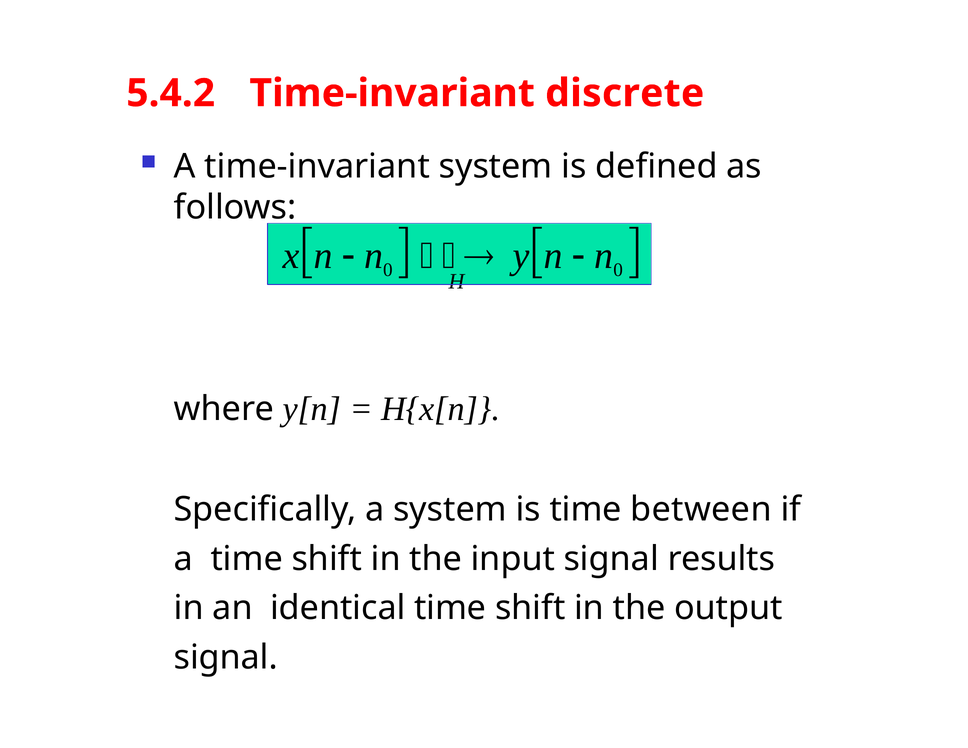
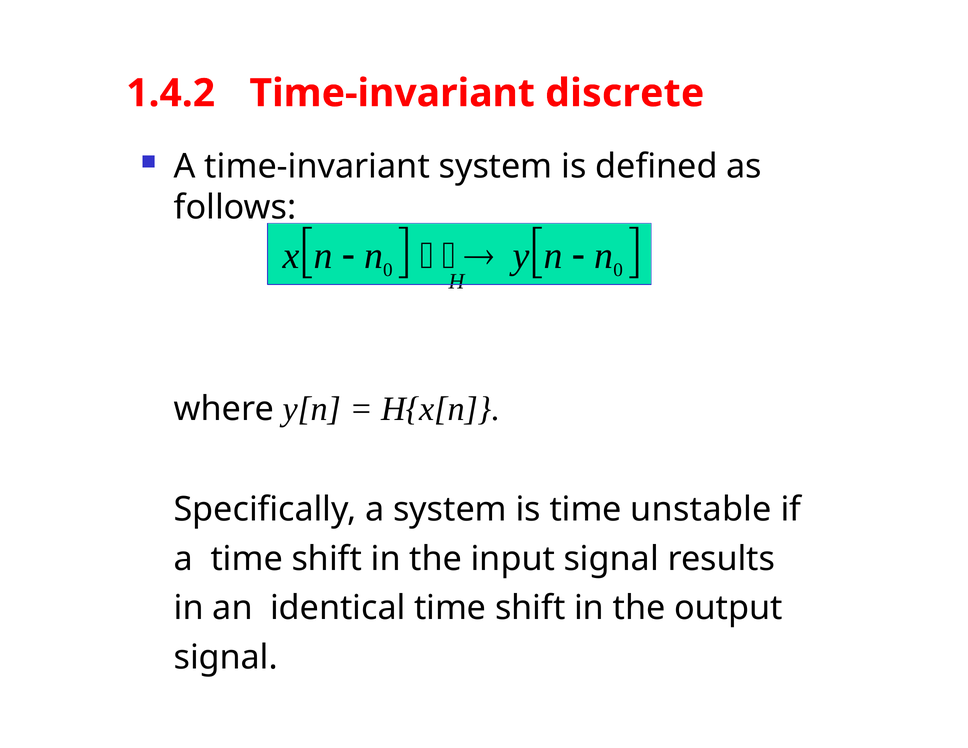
5.4.2: 5.4.2 -> 1.4.2 (171, 93)
between: between -> unstable (701, 510)
